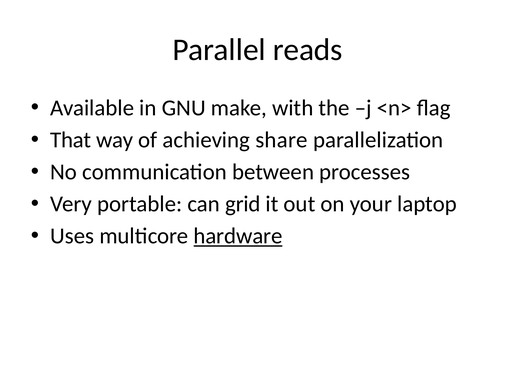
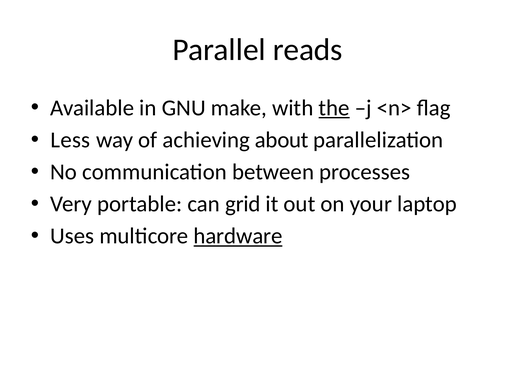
the underline: none -> present (334, 108)
That: That -> Less (70, 140)
share: share -> about (282, 140)
